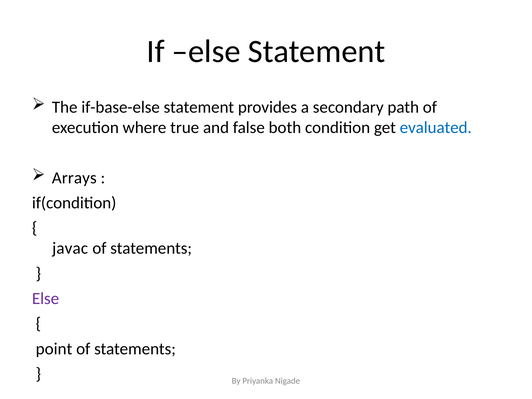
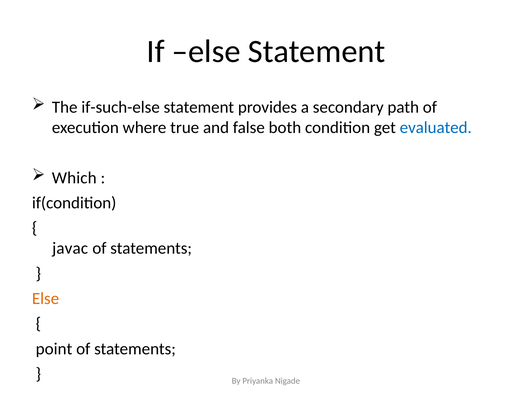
if-base-else: if-base-else -> if-such-else (121, 107)
Arrays: Arrays -> Which (74, 178)
Else colour: purple -> orange (46, 299)
